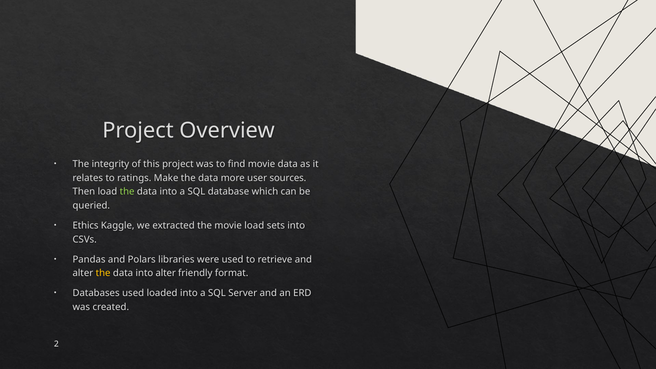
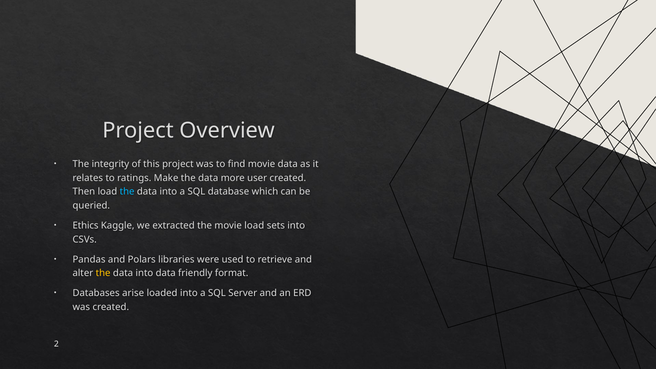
user sources: sources -> created (288, 178)
the colour: light green -> light blue (127, 192)
into alter: alter -> data (166, 273)
Databases used: used -> arise (133, 293)
